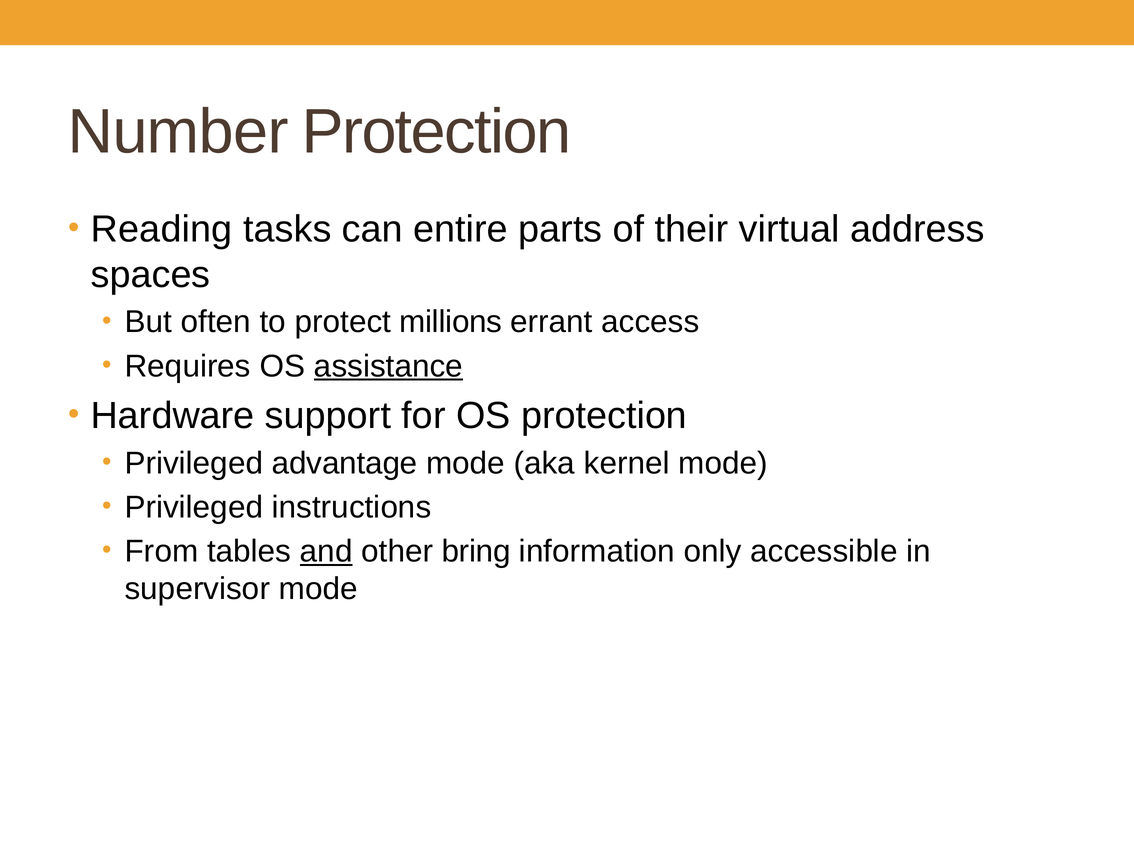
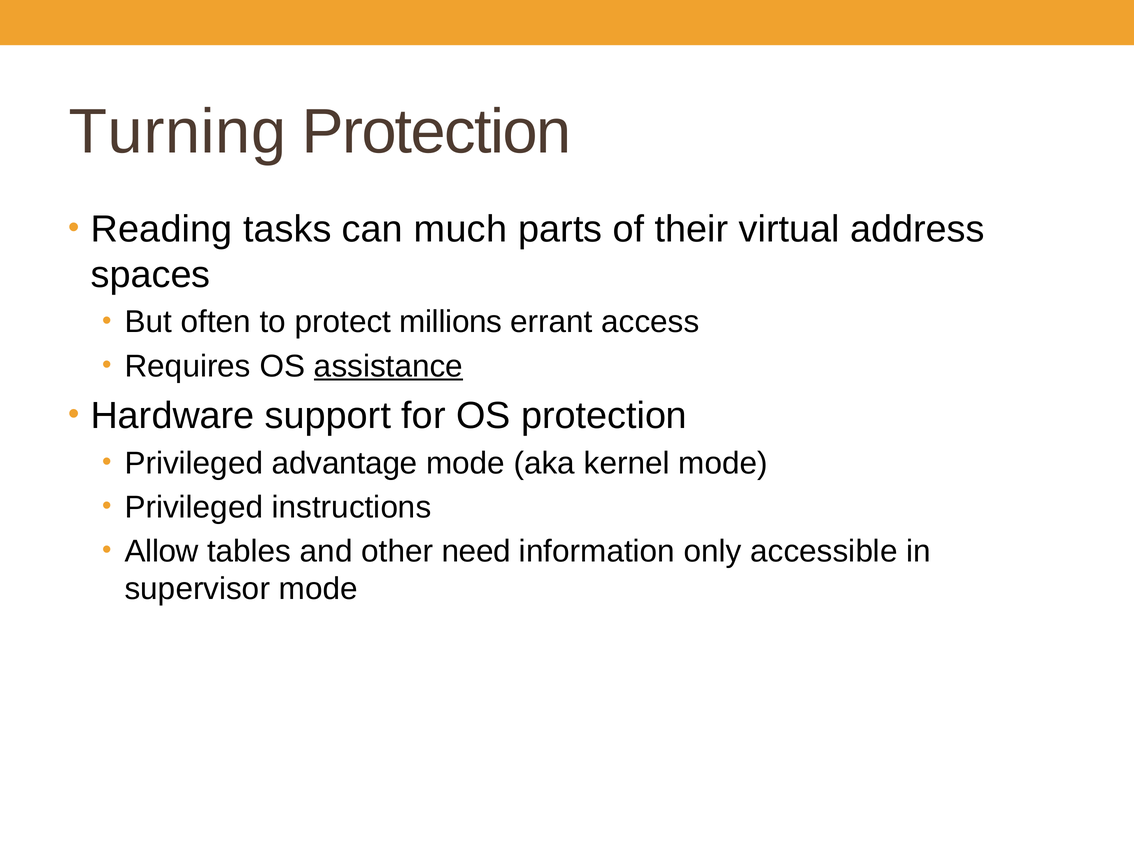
Number: Number -> Turning (177, 132)
entire: entire -> much (460, 229)
From: From -> Allow (162, 552)
and underline: present -> none (326, 552)
bring: bring -> need (476, 552)
